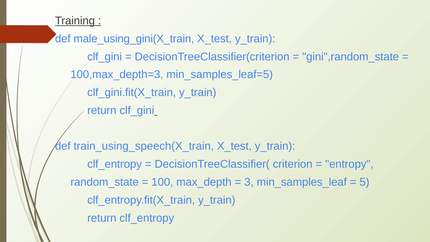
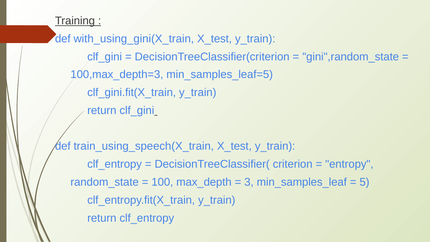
male_using_gini(X_train: male_using_gini(X_train -> with_using_gini(X_train (134, 39)
